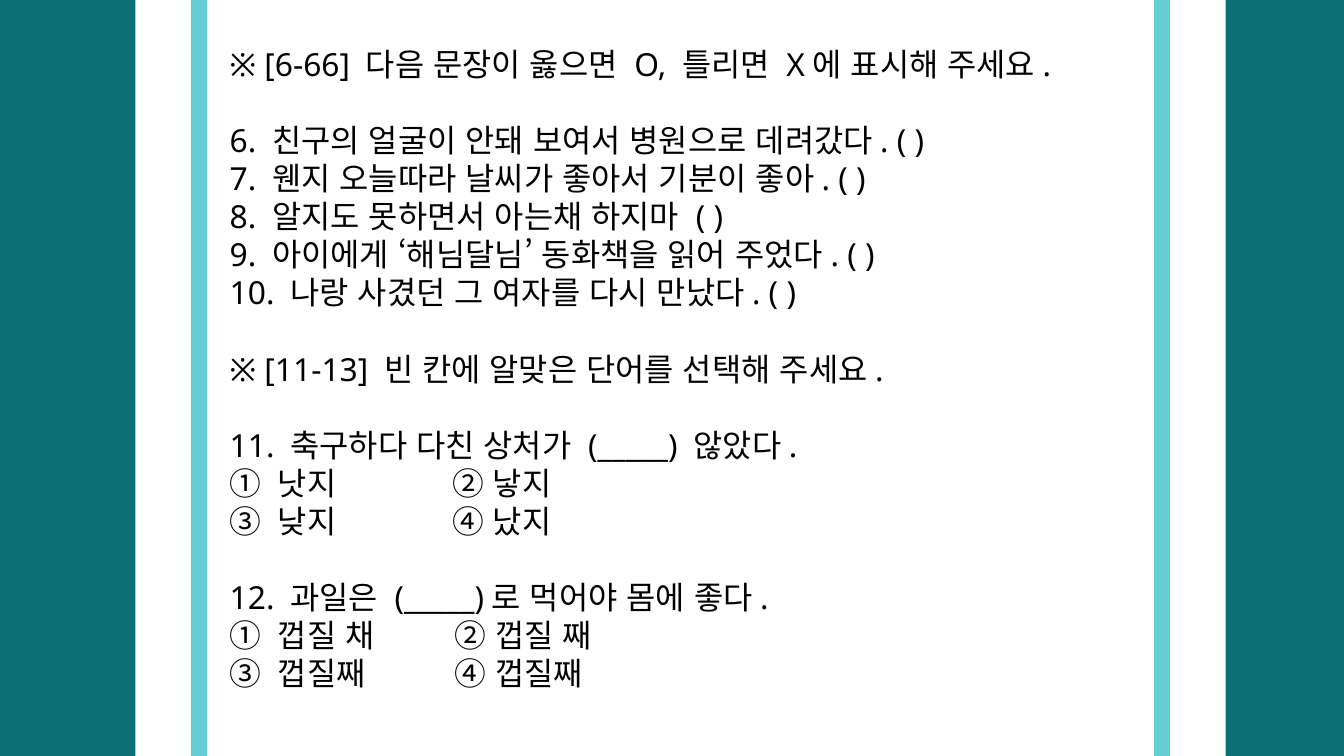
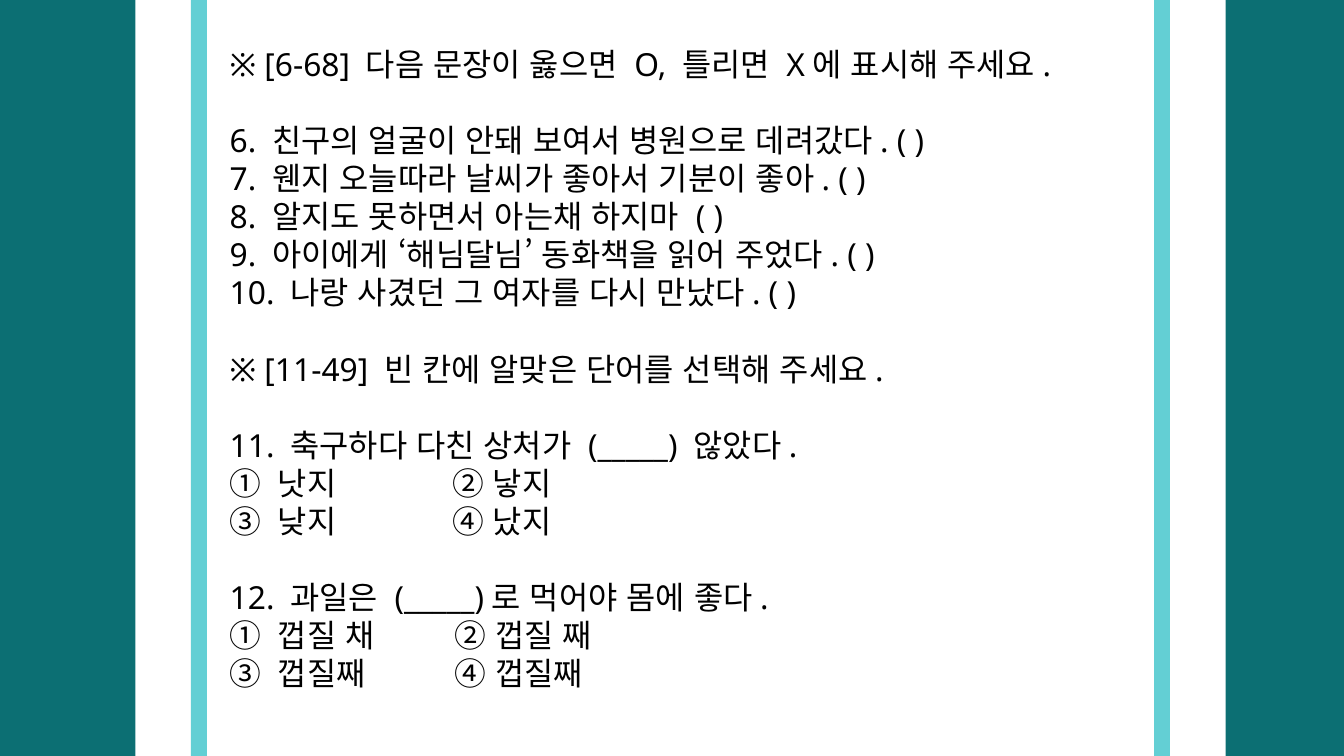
6-66: 6-66 -> 6-68 (307, 66)
11-13: 11-13 -> 11-49 (316, 371)
